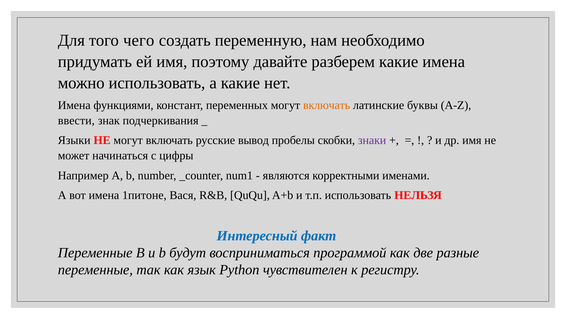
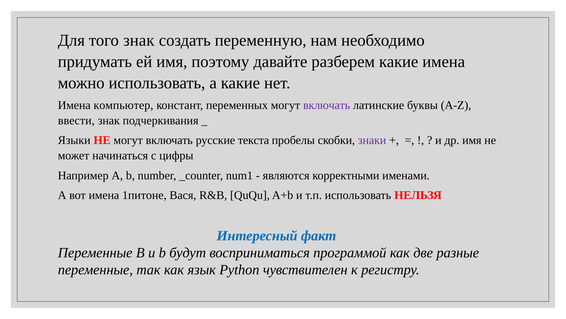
того чего: чего -> знак (139, 40)
функциями: функциями -> компьютер (123, 105)
включать colour: orange -> purple (327, 105)
вывод: вывод -> текста (254, 140)
